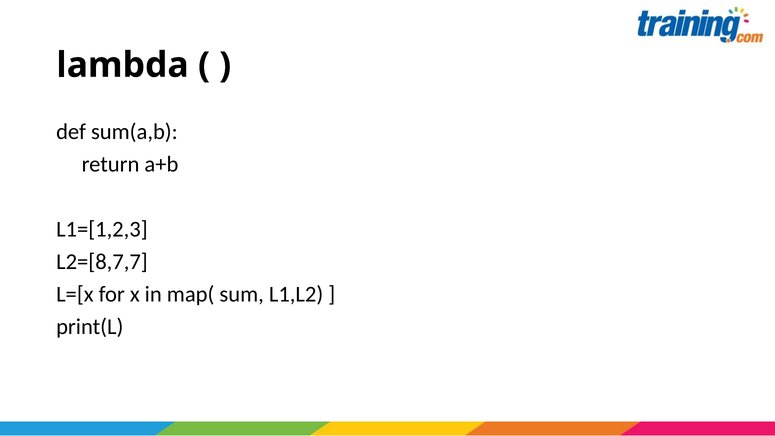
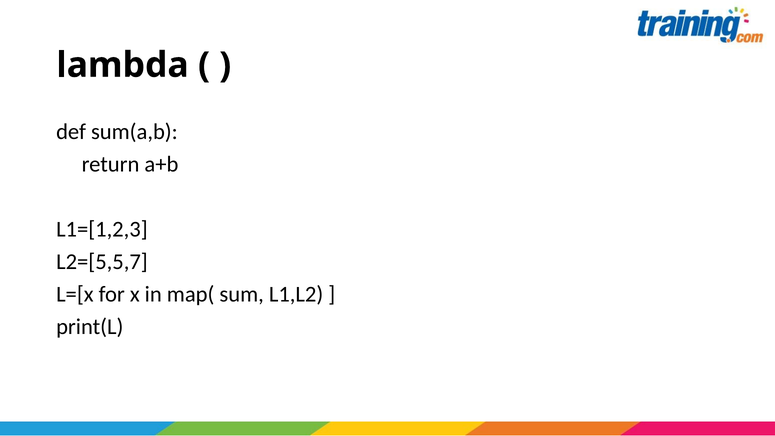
L2=[8,7,7: L2=[8,7,7 -> L2=[5,5,7 (102, 262)
